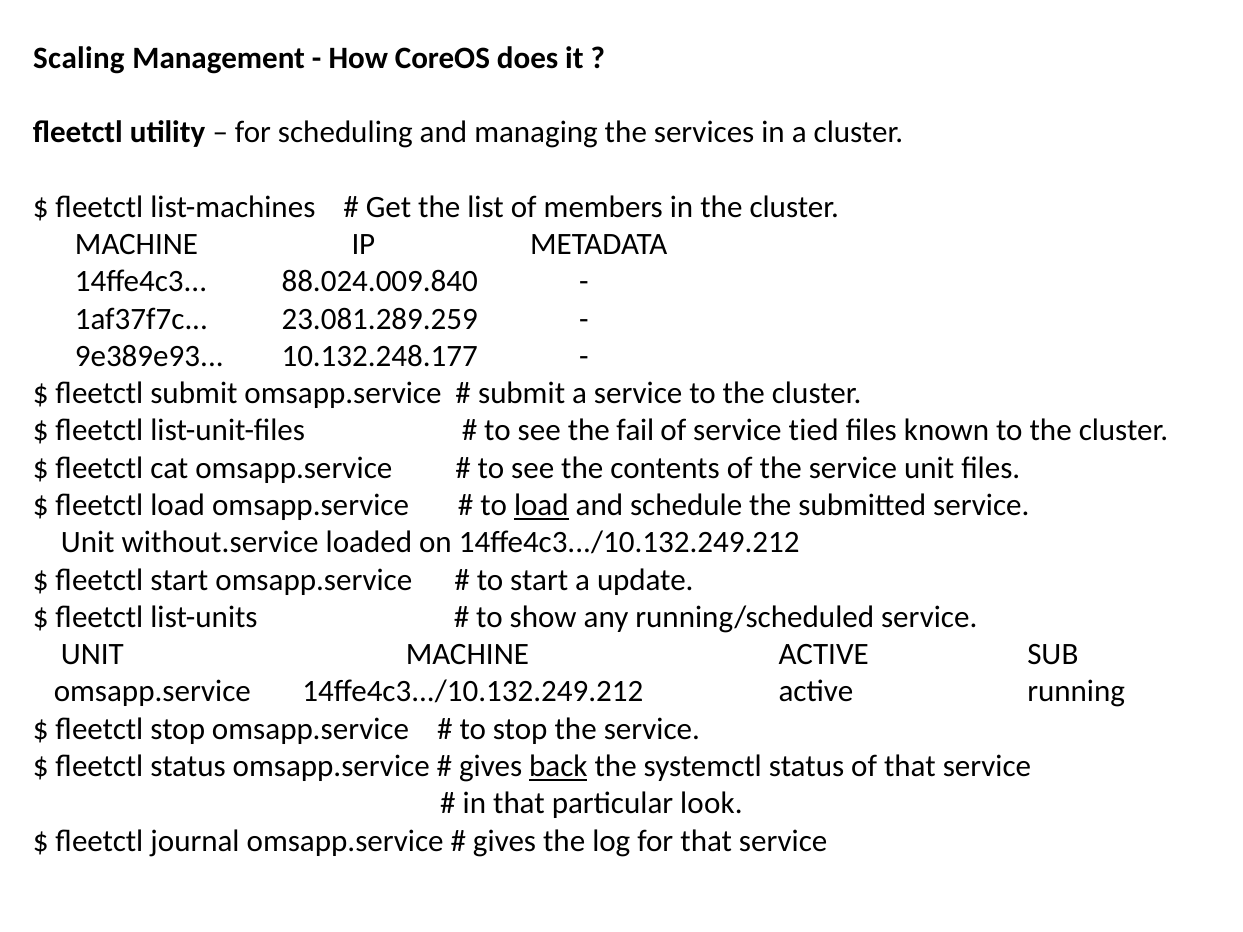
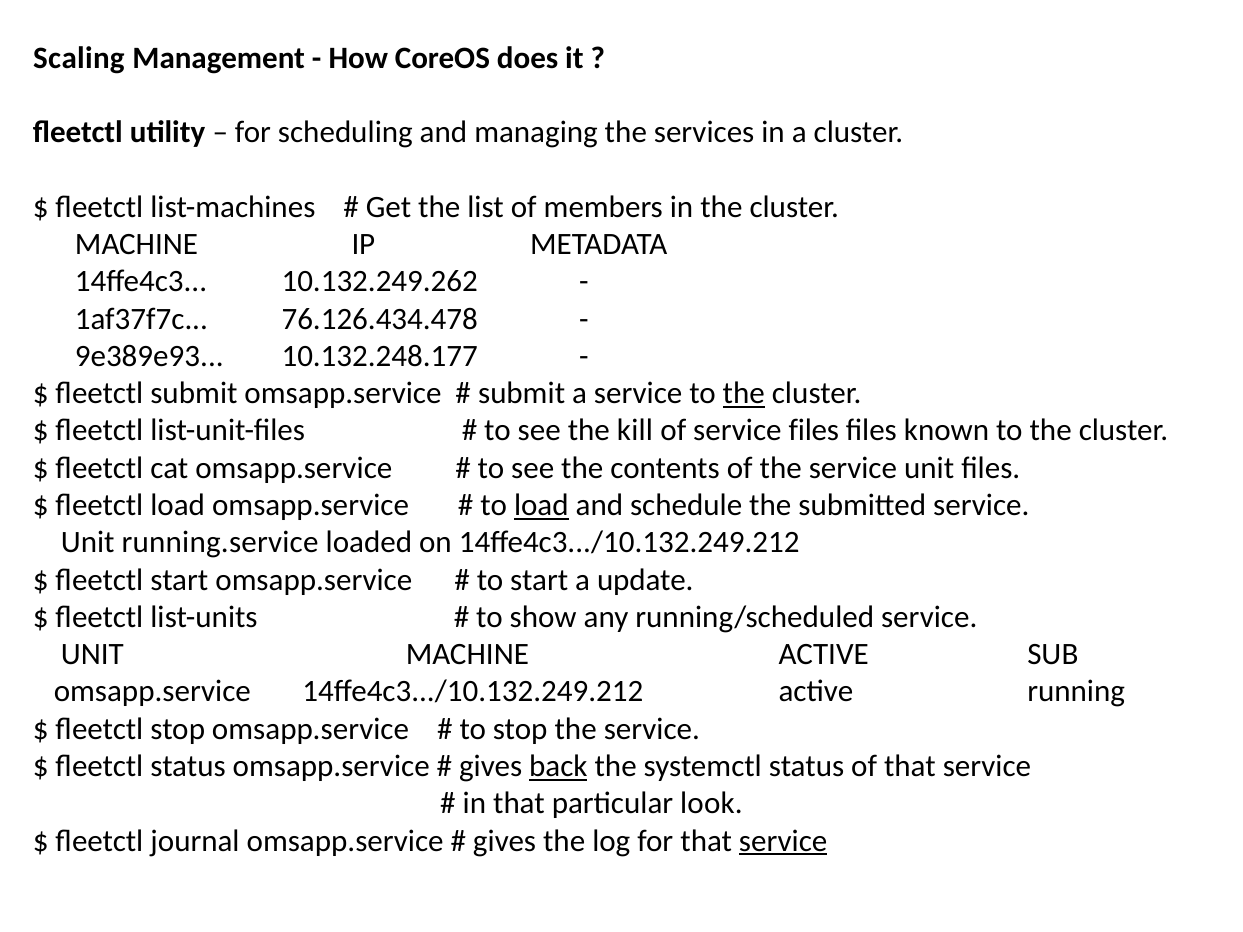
88.024.009.840: 88.024.009.840 -> 10.132.249.262 (380, 282)
23.081.289.259: 23.081.289.259 -> 76.126.434.478 (380, 319)
the underline: none -> present (744, 394)
fail: fail -> kill (635, 431)
service tied: tied -> files (814, 431)
without.service: without.service -> running.service (220, 543)
service underline: none -> present (783, 841)
